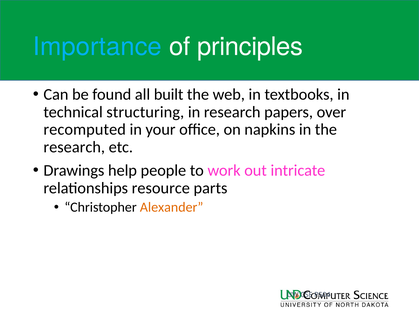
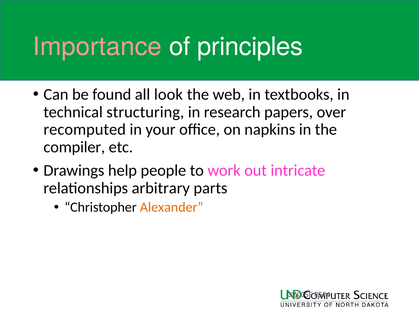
Importance colour: light blue -> pink (97, 47)
built: built -> look (168, 94)
research: research -> compiler (74, 147)
resource: resource -> arbitrary (161, 188)
